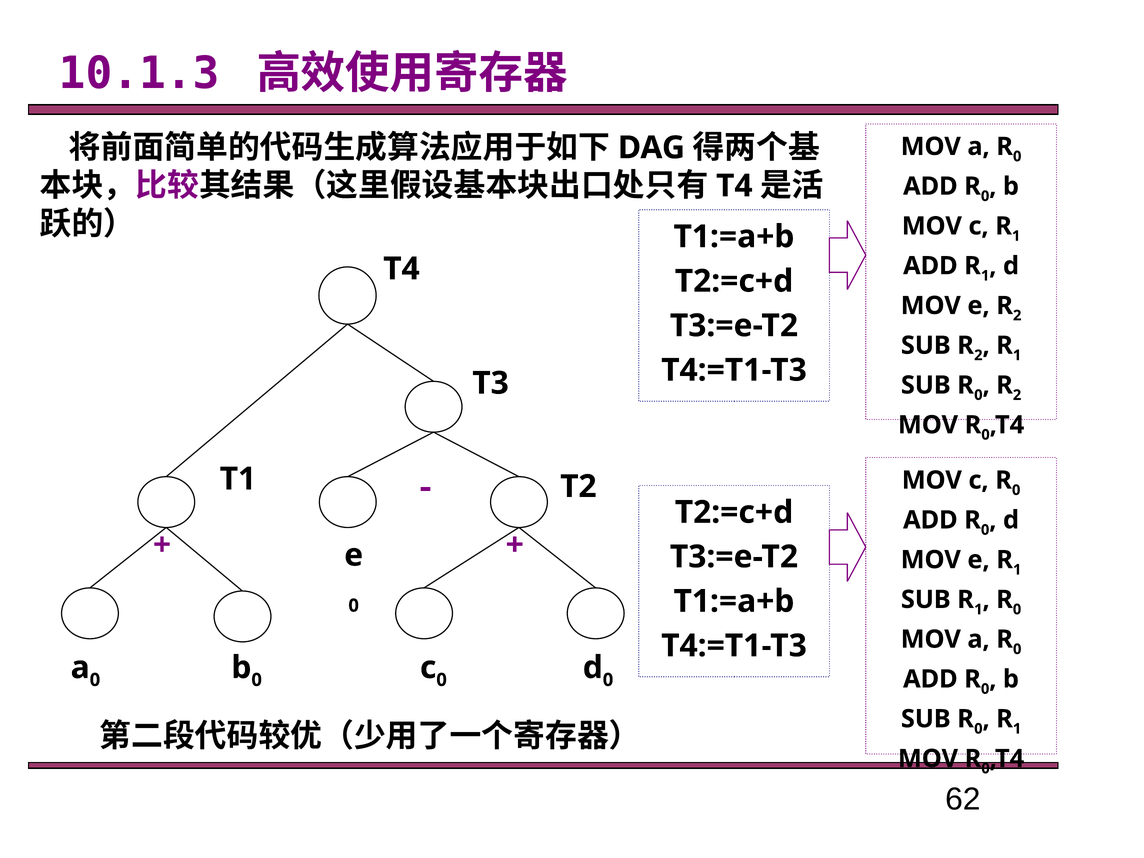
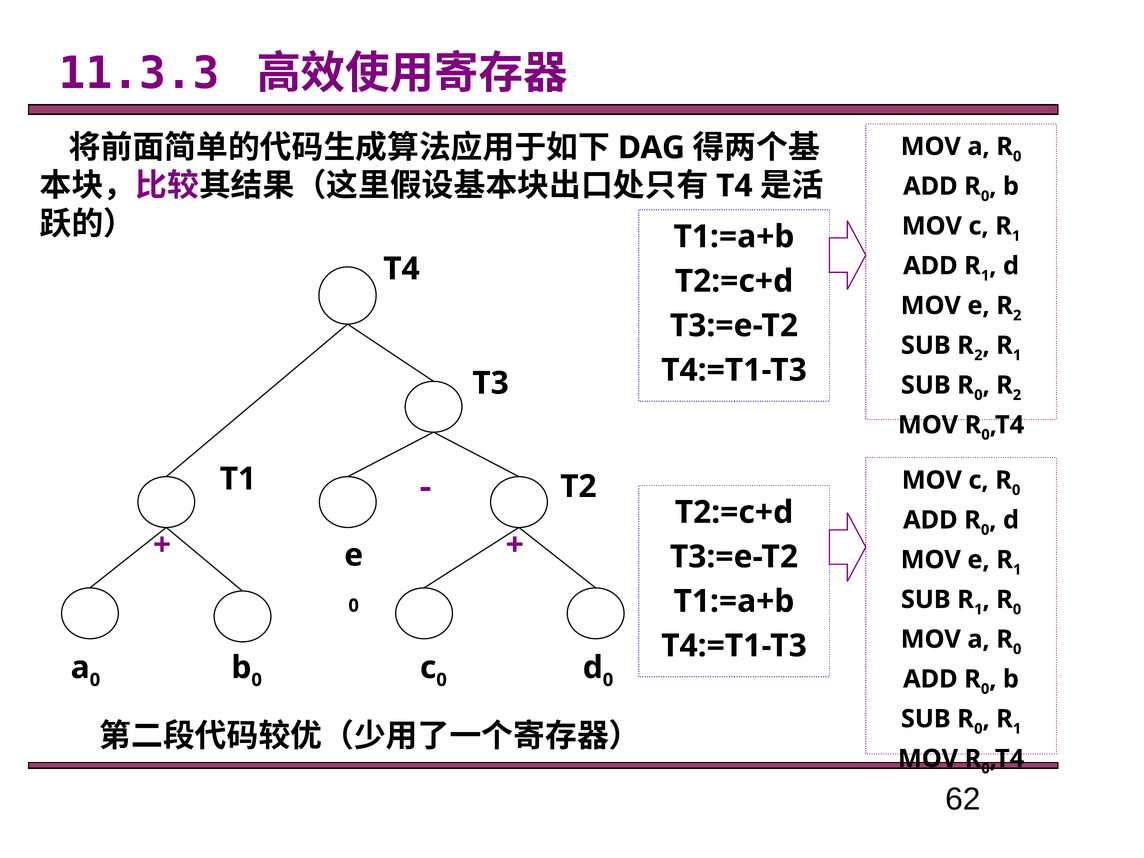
10.1.3: 10.1.3 -> 11.3.3 (139, 74)
